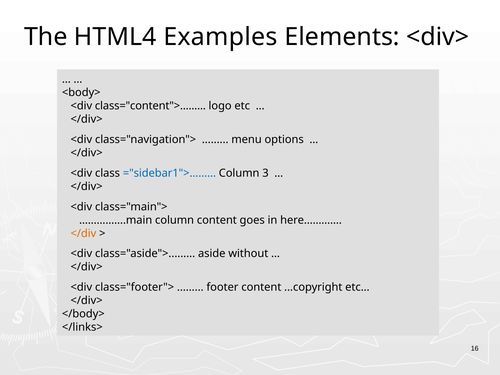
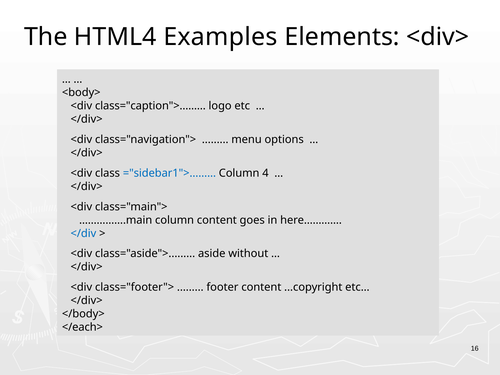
class="content">: class="content"> -> class="caption"> (150, 106)
3: 3 -> 4 (265, 173)
</div colour: orange -> blue (83, 233)
</links>: </links> -> </each> (82, 327)
